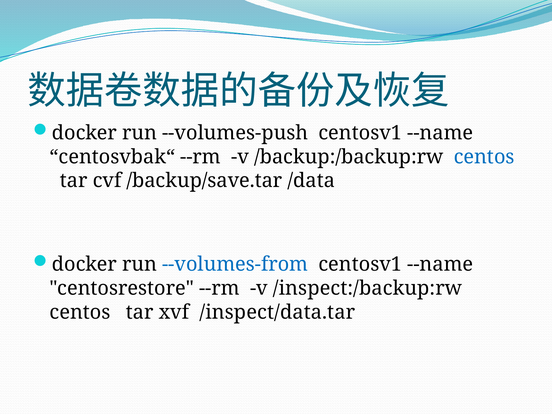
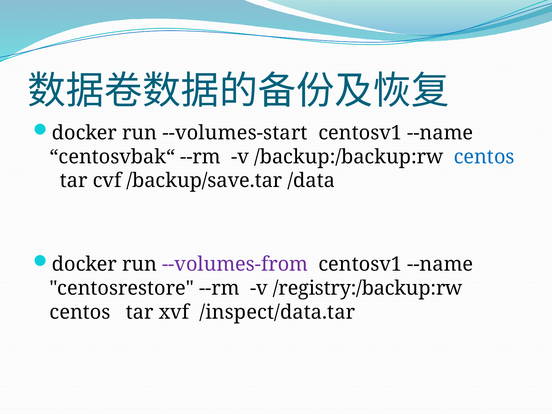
--volumes-push: --volumes-push -> --volumes-start (235, 133)
--volumes-from colour: blue -> purple (235, 264)
/inspect:/backup:rw: /inspect:/backup:rw -> /registry:/backup:rw (368, 288)
